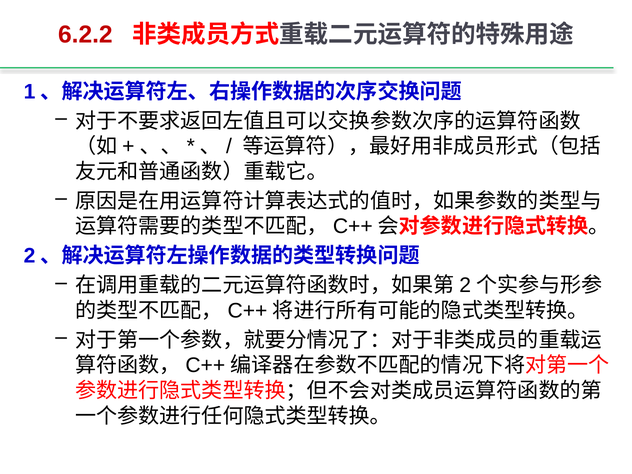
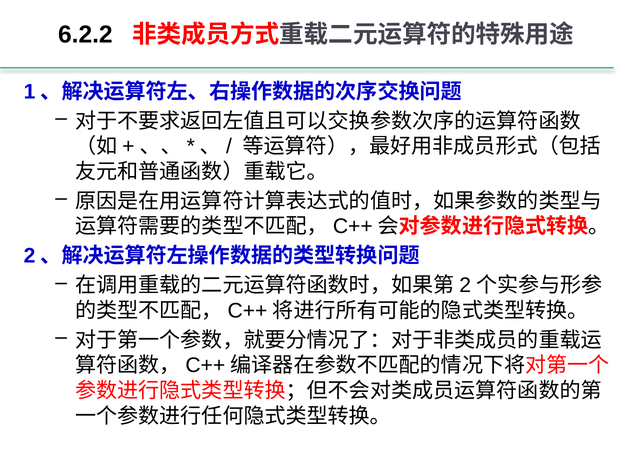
6.2.2 colour: red -> black (85, 35)
